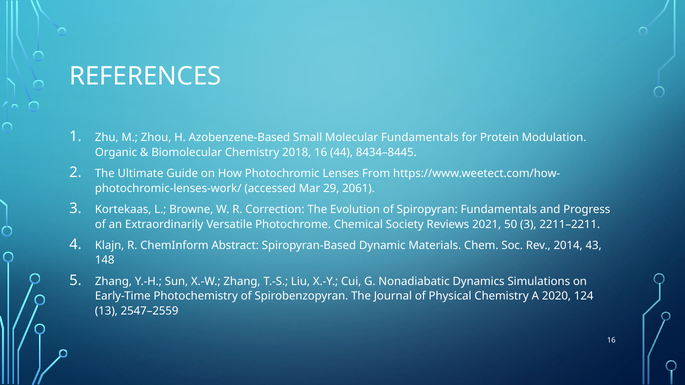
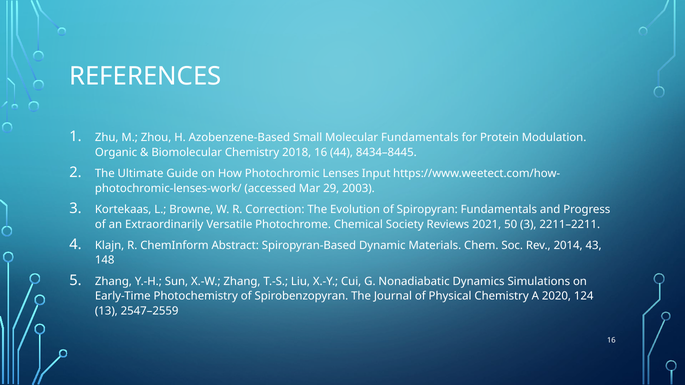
From: From -> Input (376, 174)
2061: 2061 -> 2003 (358, 188)
